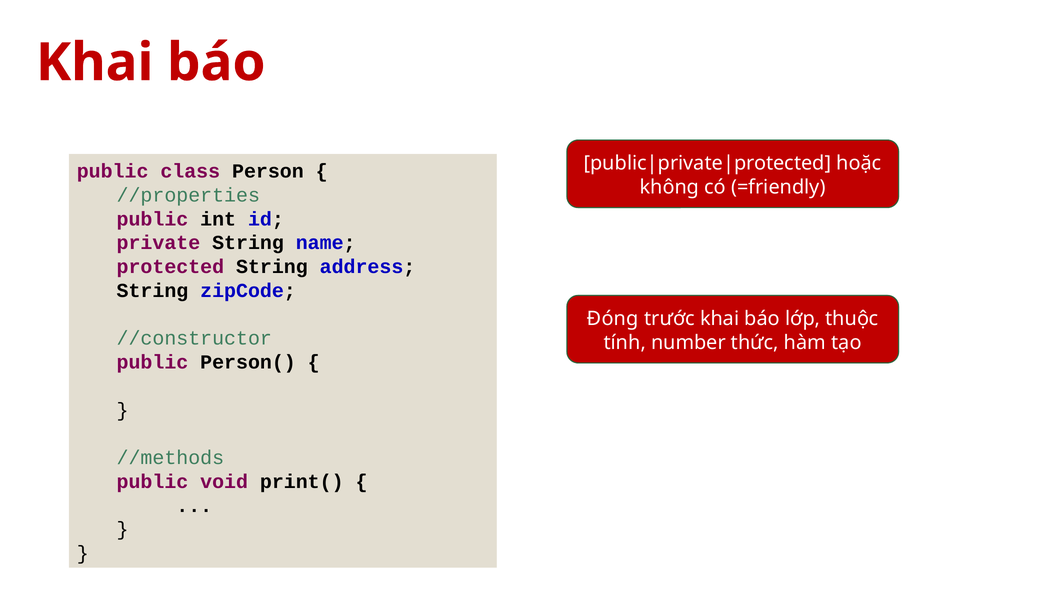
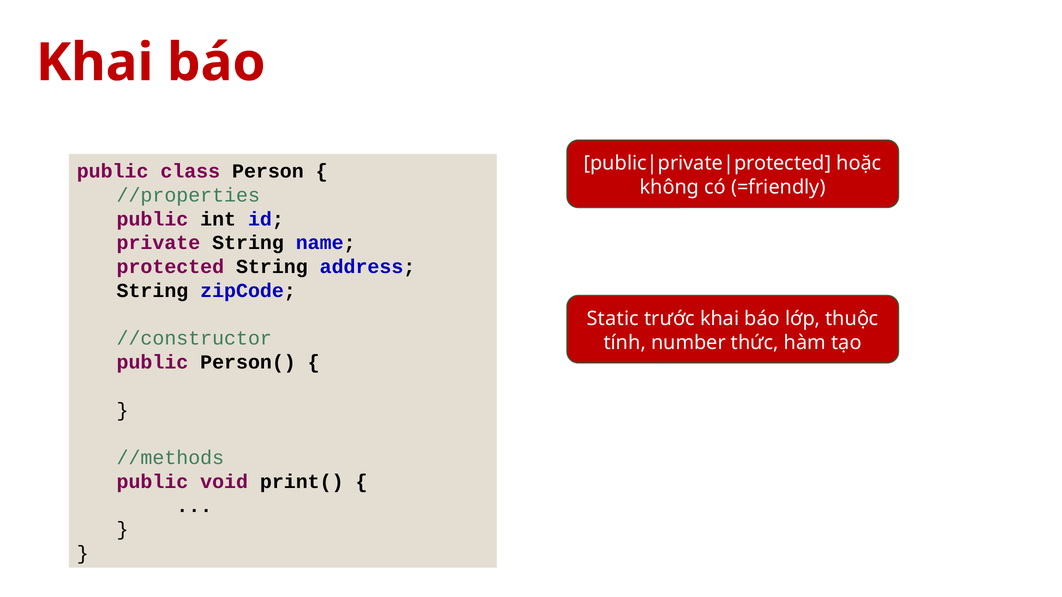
Đóng: Đóng -> Static (613, 319)
